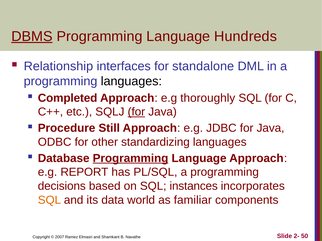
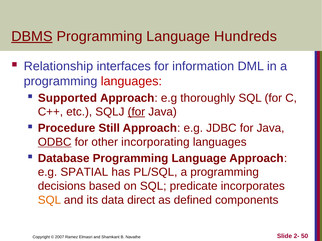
standalone: standalone -> information (203, 66)
languages colour: black -> red (131, 81)
Completed: Completed -> Supported (67, 98)
ODBC underline: none -> present (55, 142)
standardizing: standardizing -> incorporating (155, 142)
Programming underline: present -> none (131, 159)
REPORT: REPORT -> SPATIAL (84, 173)
instances: instances -> predicate (194, 186)
world: world -> direct (141, 200)
familiar: familiar -> defined (193, 200)
